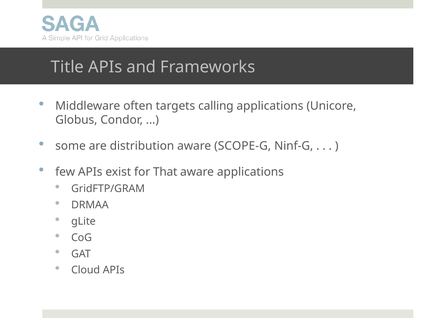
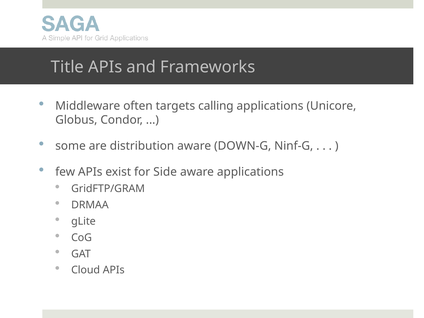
SCOPE-G: SCOPE-G -> DOWN-G (243, 146)
That: That -> Side (165, 172)
